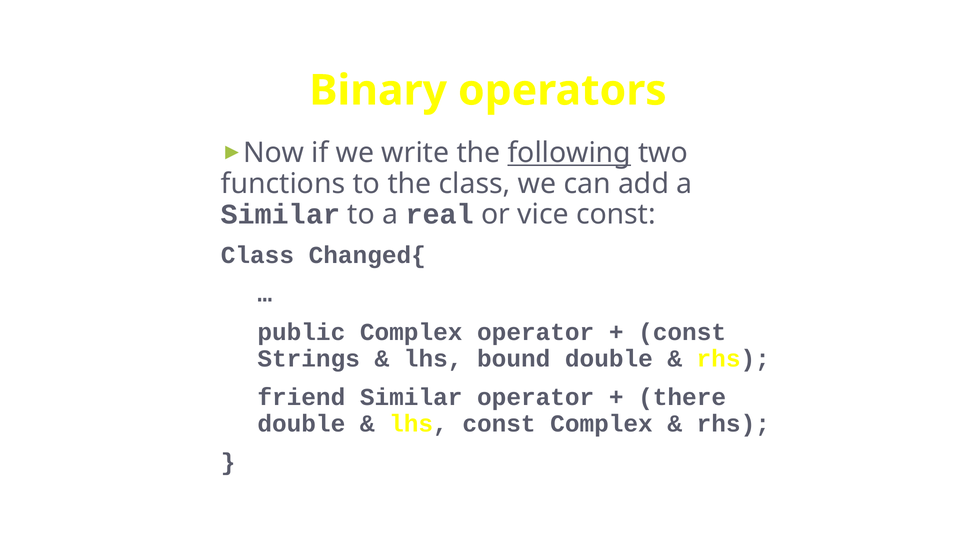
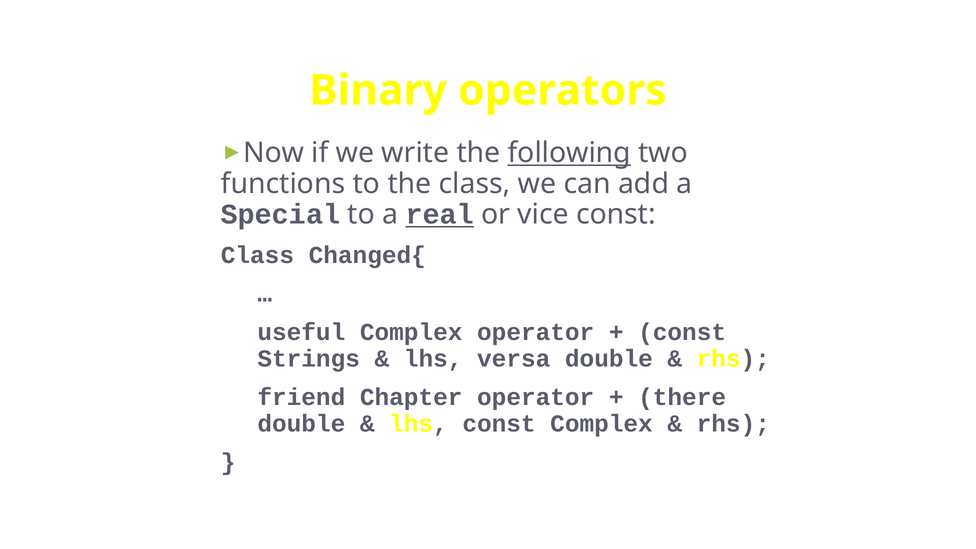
Similar: Similar -> Special (280, 215)
real underline: none -> present (440, 215)
public: public -> useful (301, 332)
bound: bound -> versa (514, 359)
friend Similar: Similar -> Chapter (411, 397)
